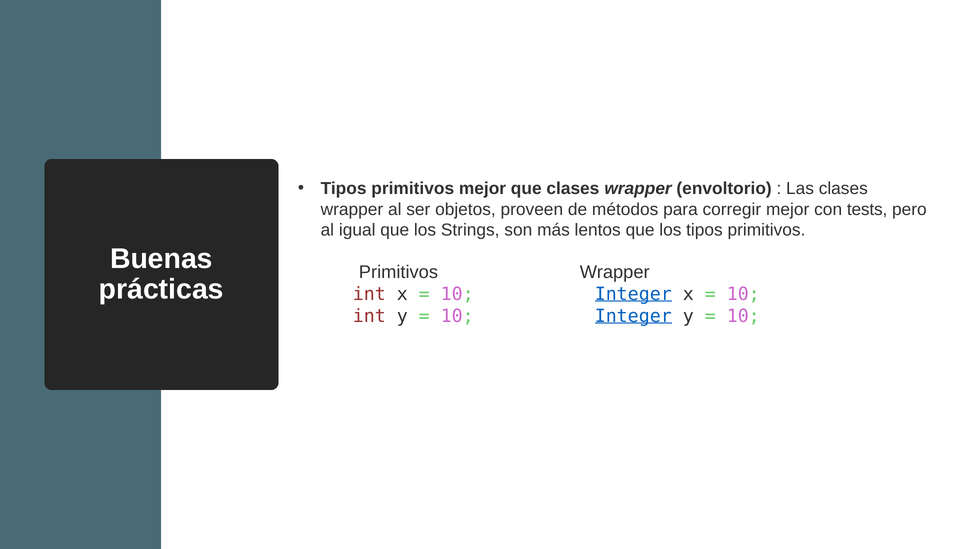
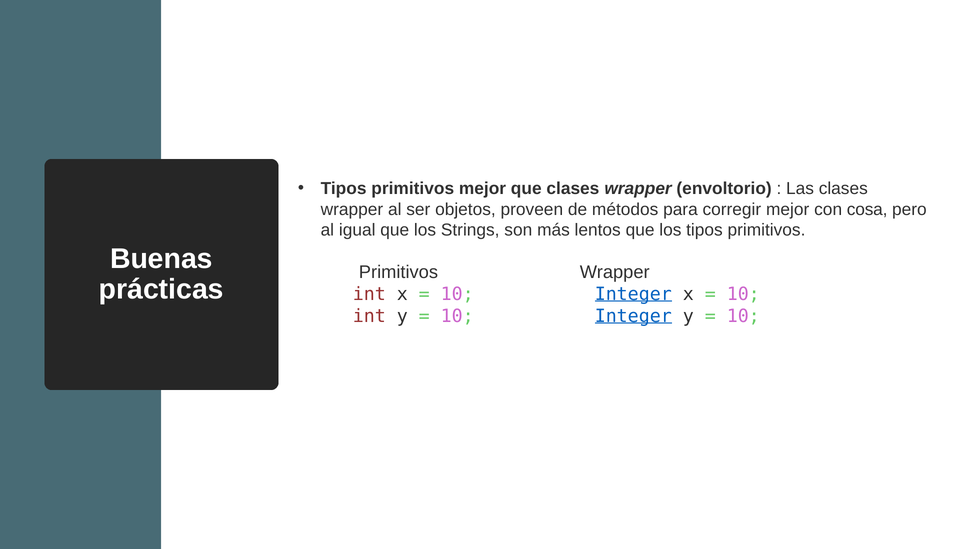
tests: tests -> cosa (867, 209)
